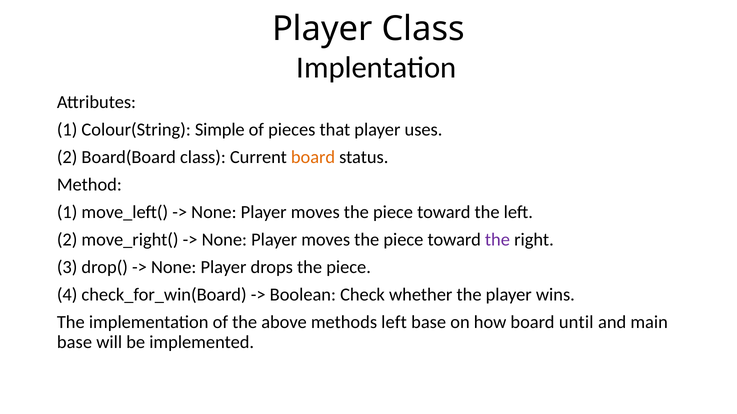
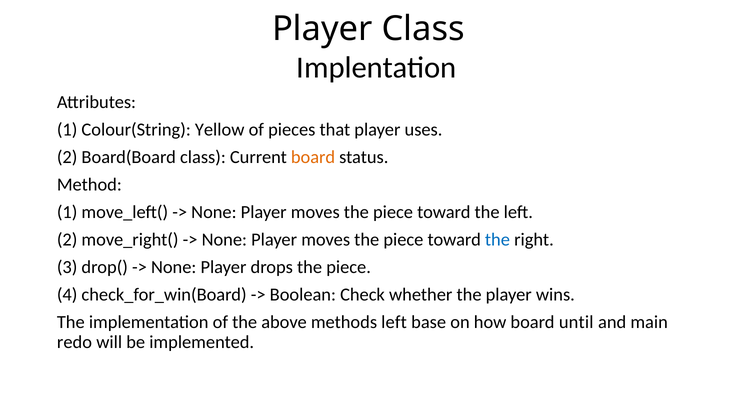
Simple: Simple -> Yellow (220, 130)
the colour: purple -> blue (497, 240)
base: base -> redo (75, 343)
